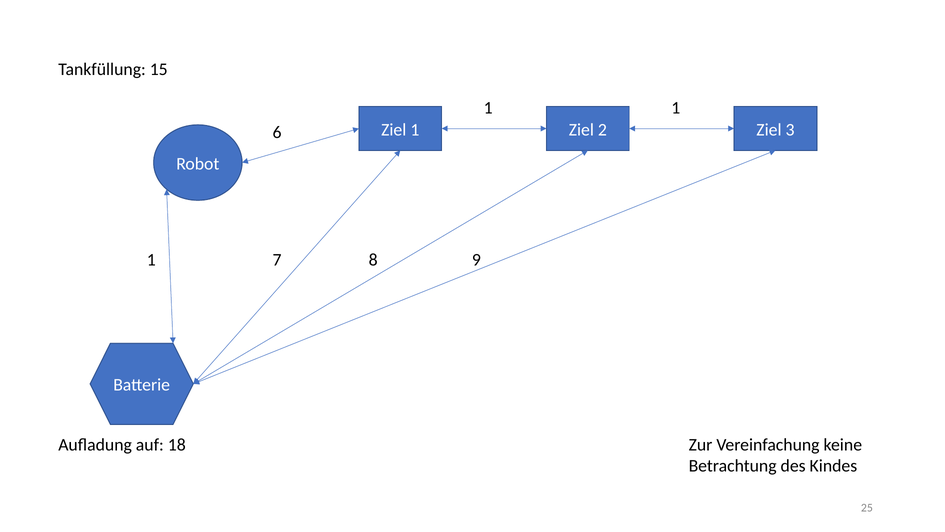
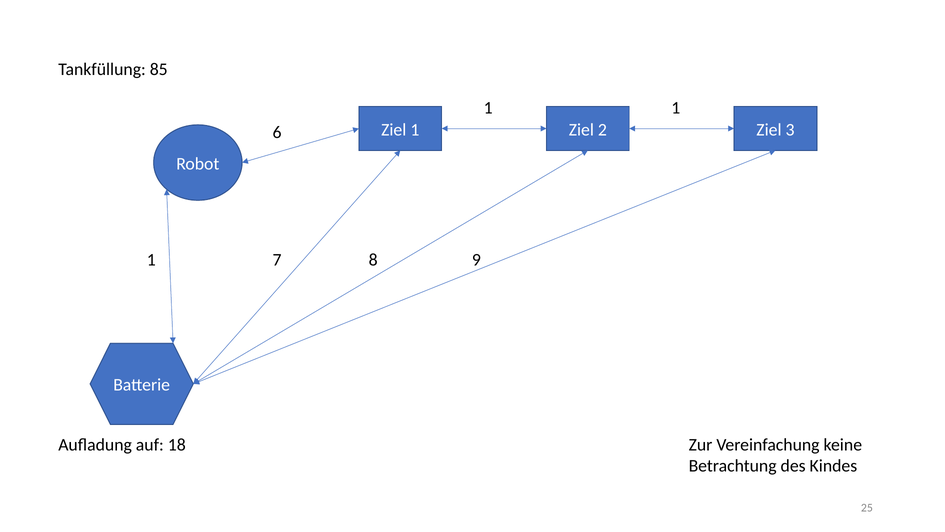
15: 15 -> 85 (159, 69)
